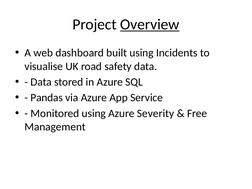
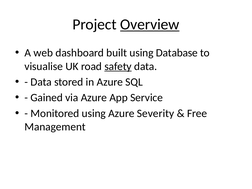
Incidents: Incidents -> Database (177, 53)
safety underline: none -> present (118, 66)
Pandas: Pandas -> Gained (47, 98)
